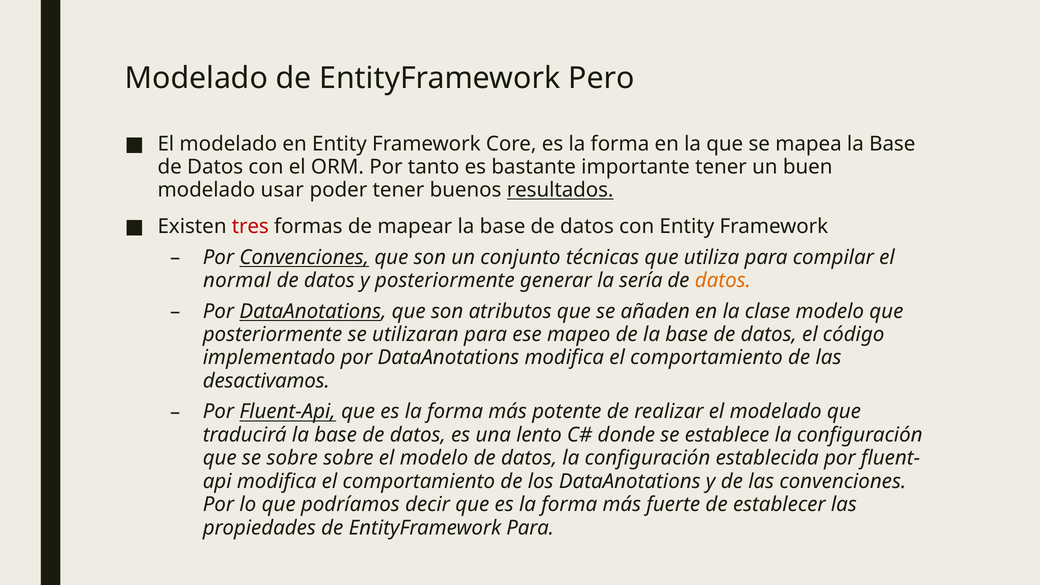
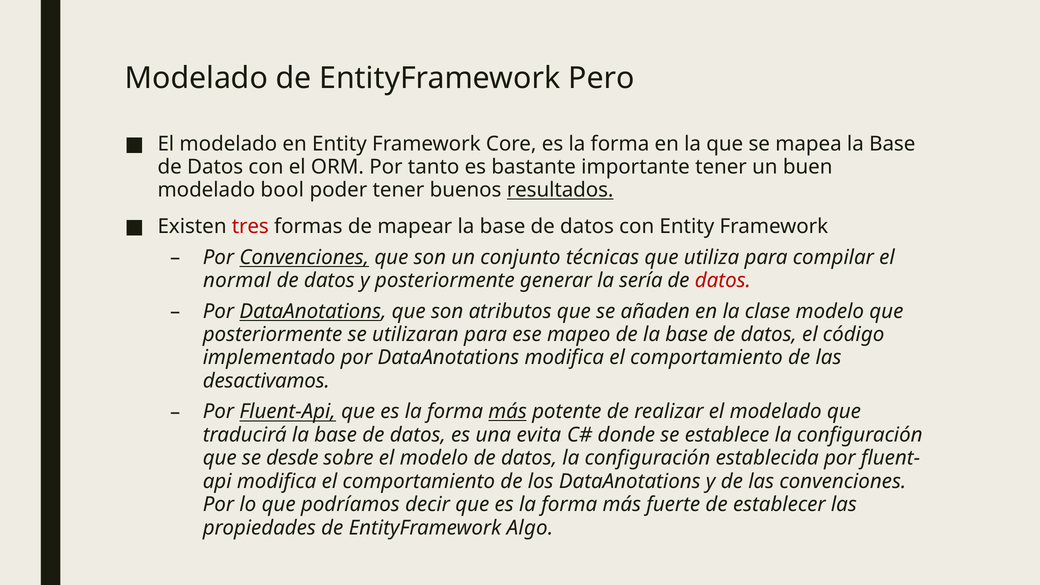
usar: usar -> bool (282, 190)
datos colour: orange -> red (723, 280)
más underline: none -> present (508, 412)
lento: lento -> evita (539, 435)
se sobre: sobre -> desde (292, 458)
EntityFramework Para: Para -> Algo (530, 528)
